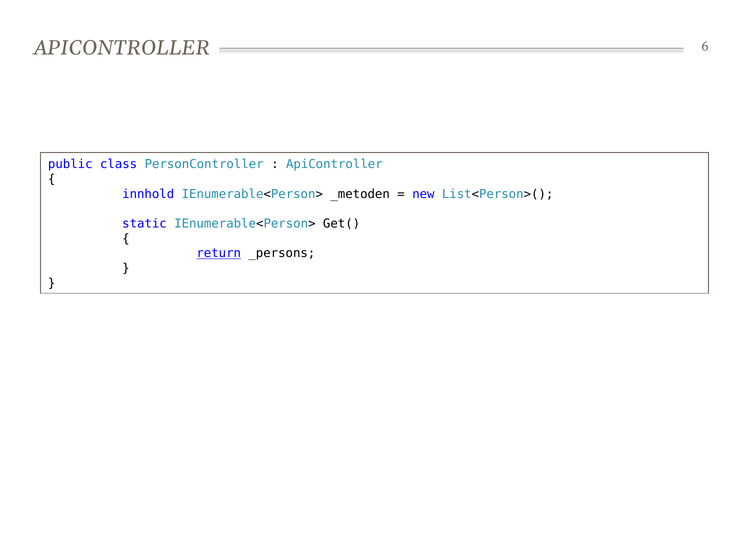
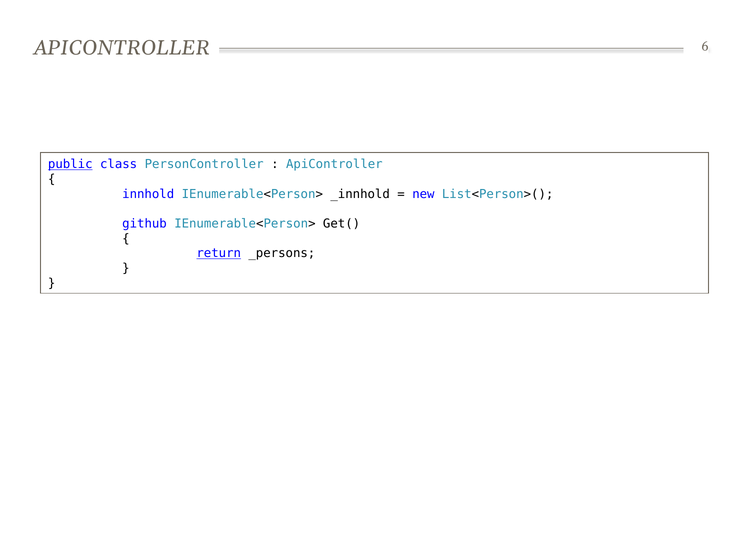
public underline: none -> present (70, 165)
_metoden: _metoden -> _innhold (360, 194)
static: static -> github (145, 224)
